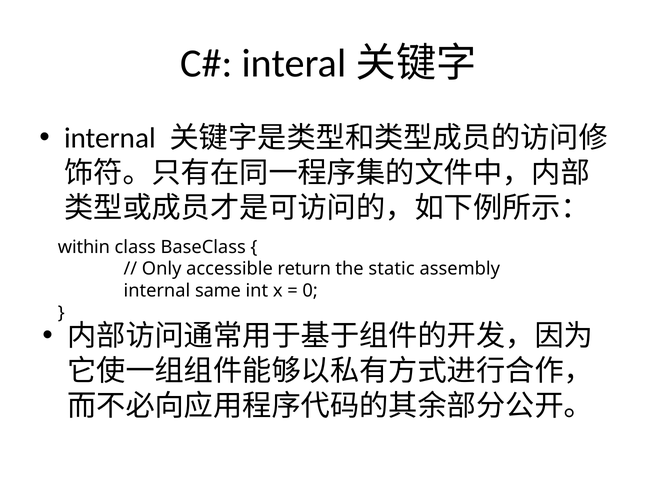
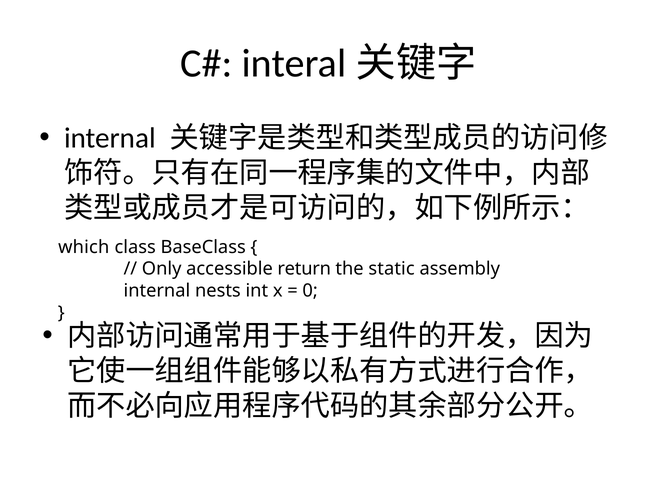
within: within -> which (84, 247)
same: same -> nests (218, 291)
